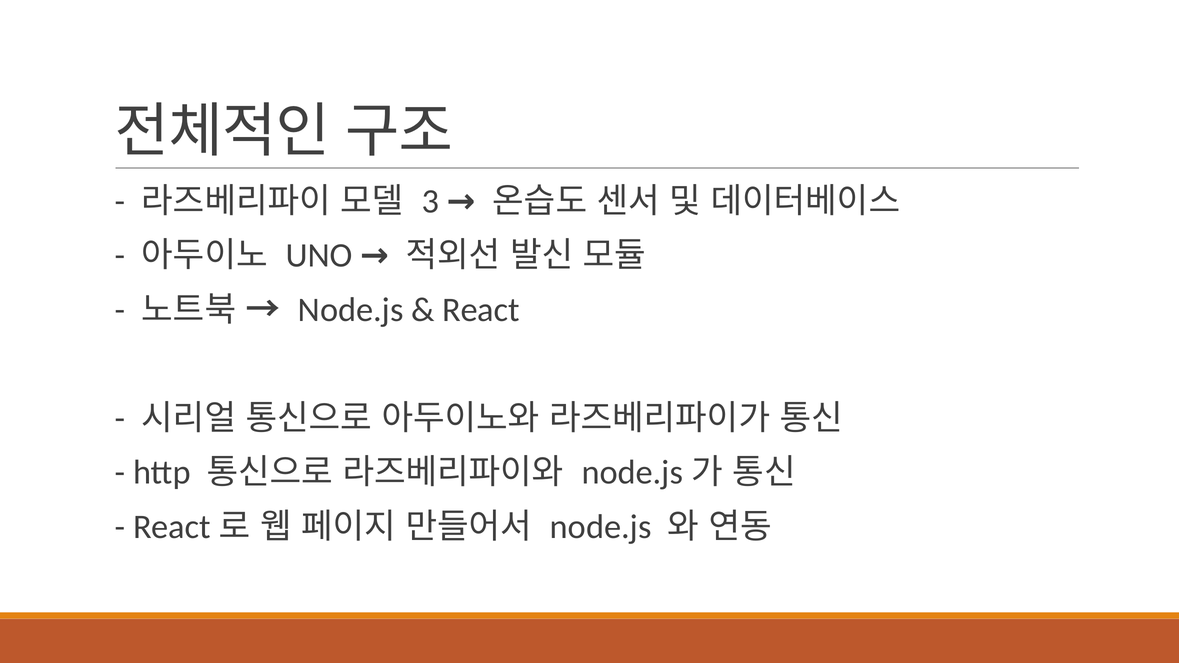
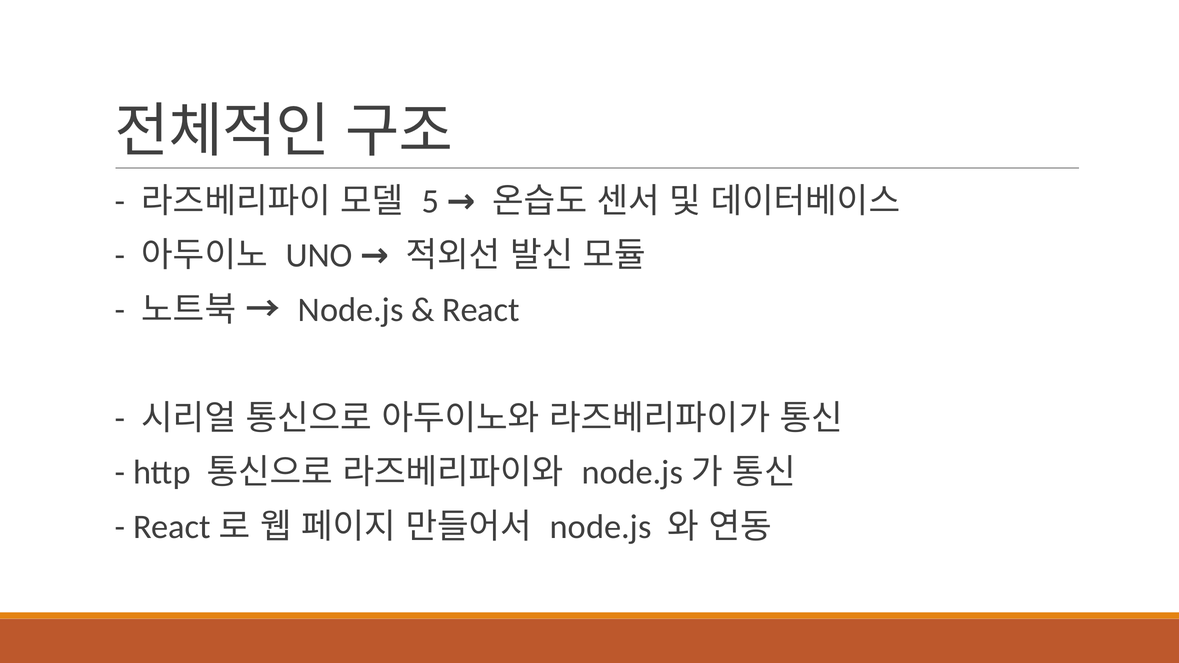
3: 3 -> 5 (430, 201)
